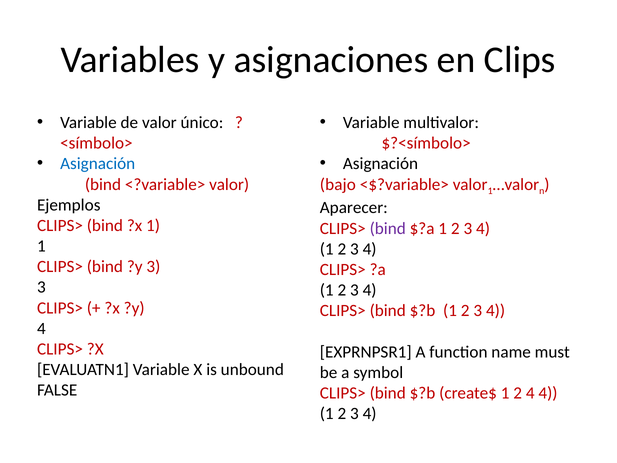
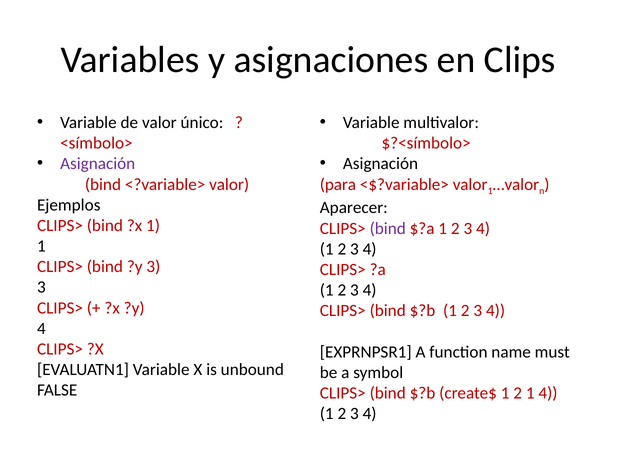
Asignación colour: blue -> purple (98, 164)
bajo: bajo -> para (338, 184)
2 4: 4 -> 1 (530, 393)
